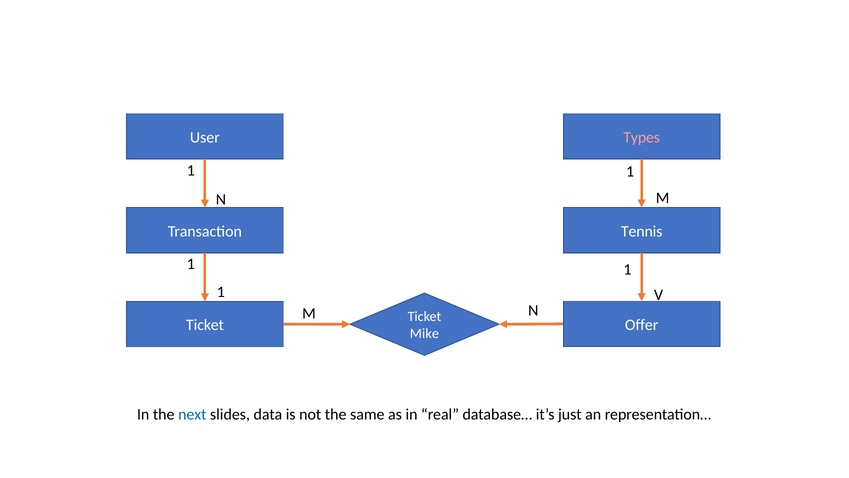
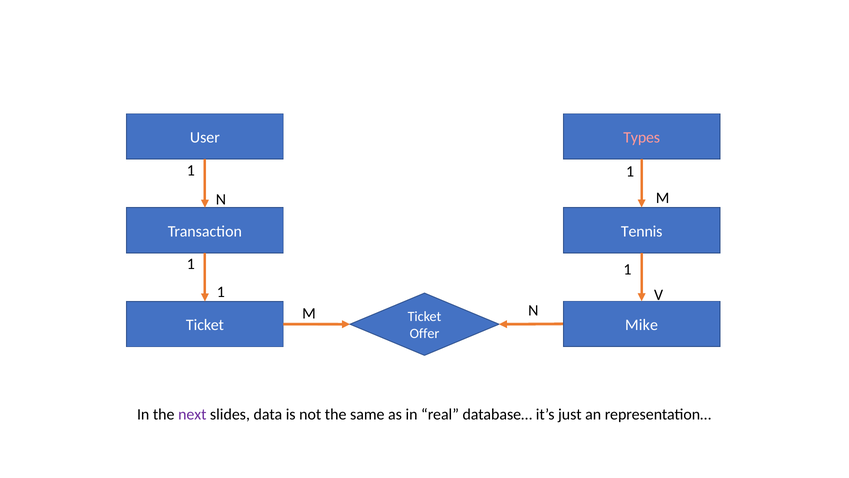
Offer: Offer -> Mike (642, 325)
Mike: Mike -> Offer (425, 333)
next colour: blue -> purple (192, 414)
